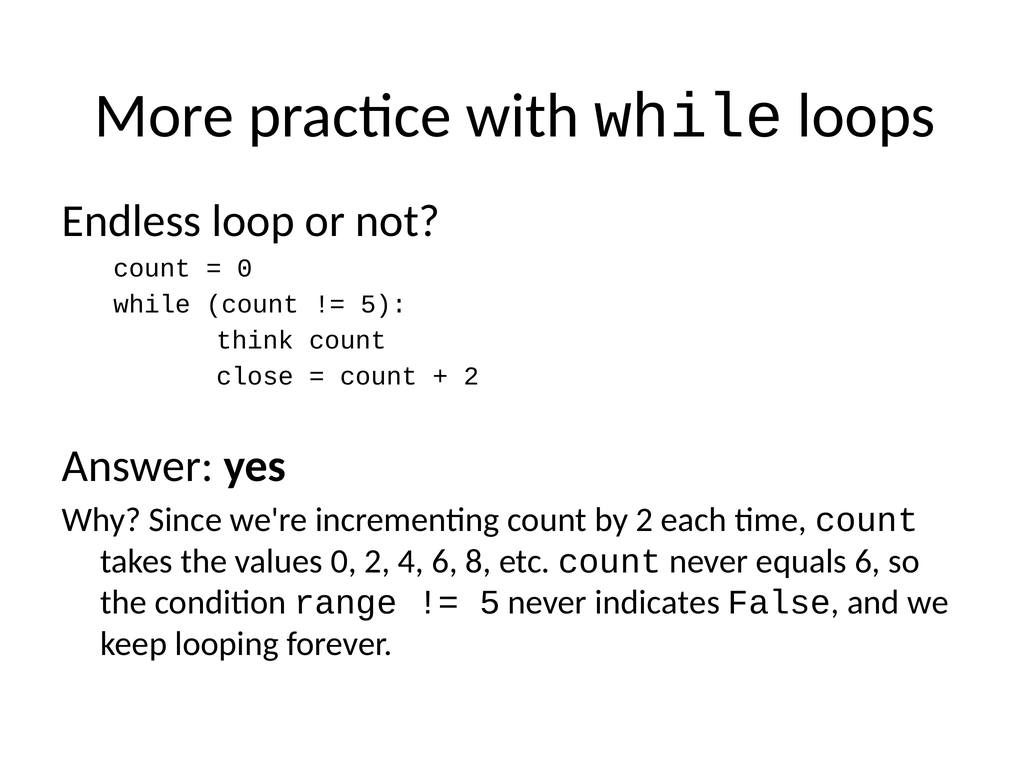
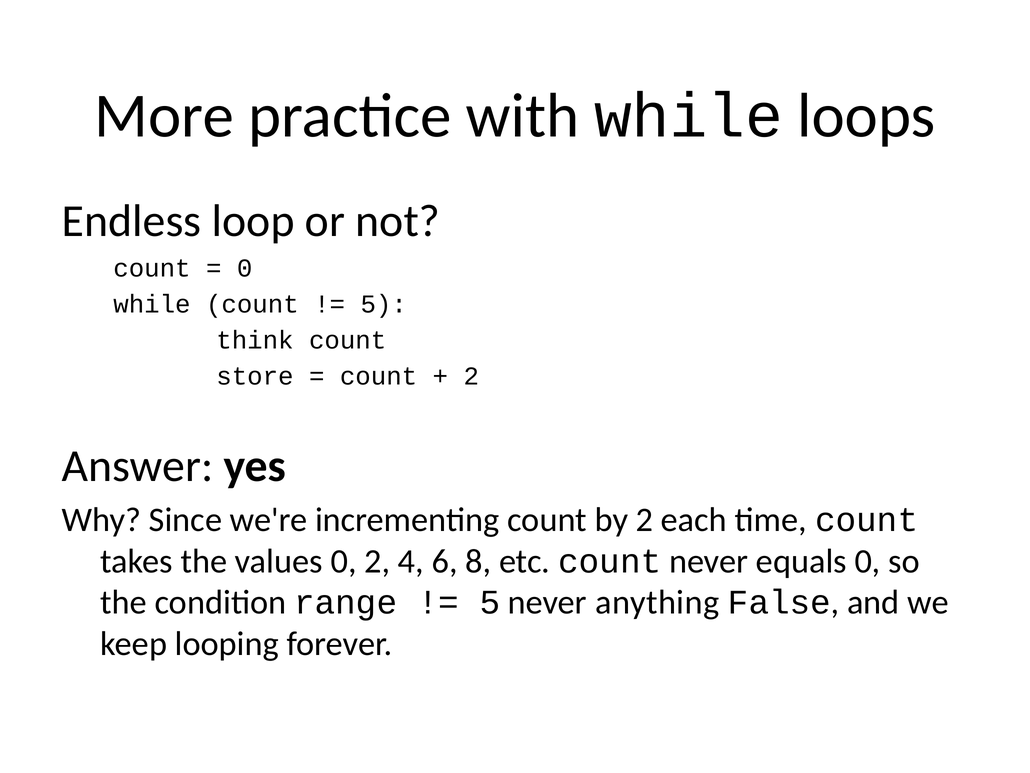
close: close -> store (255, 376)
equals 6: 6 -> 0 (867, 561)
indicates: indicates -> anything (657, 602)
